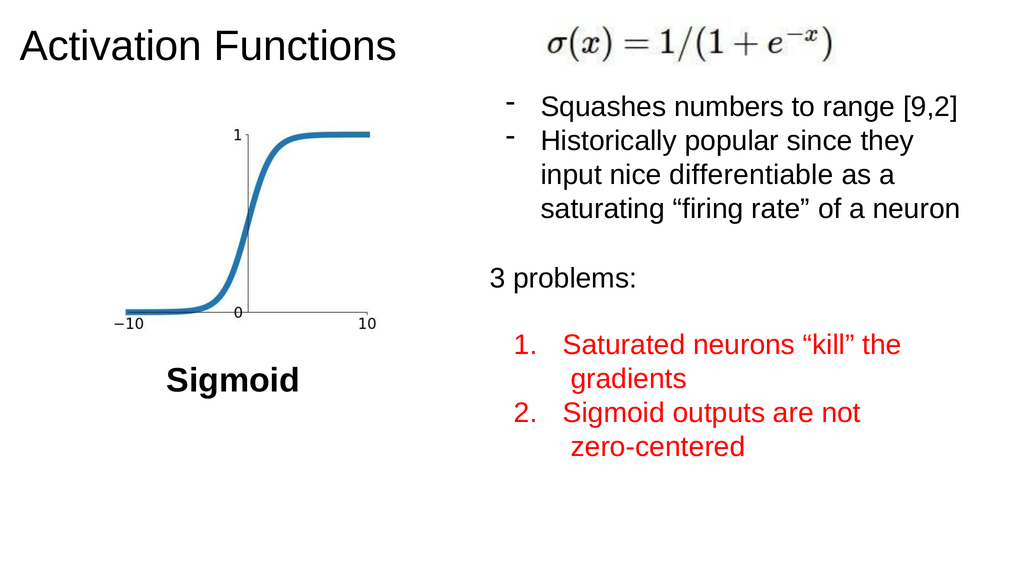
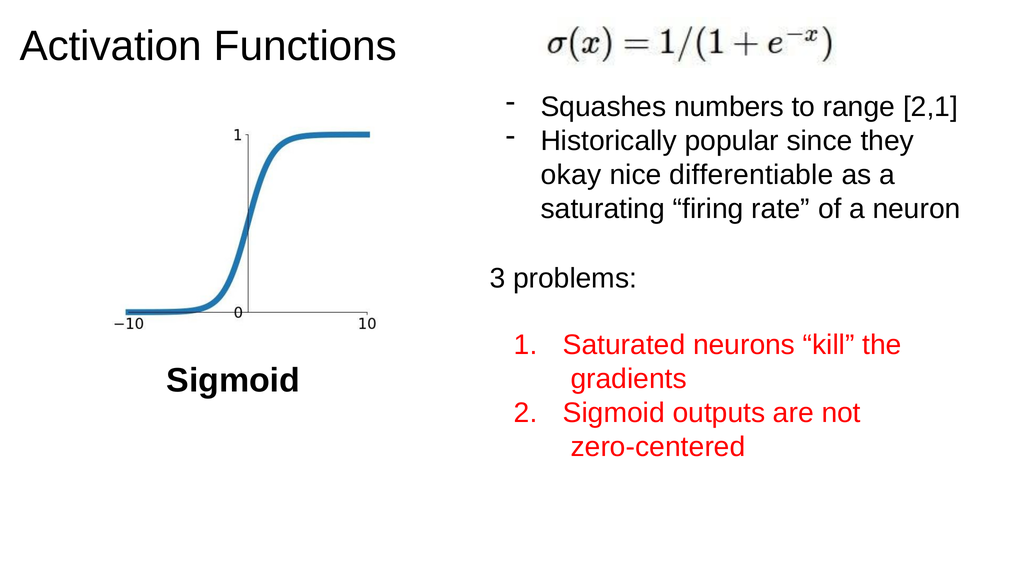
9,2: 9,2 -> 2,1 (931, 107)
input: input -> okay (571, 175)
